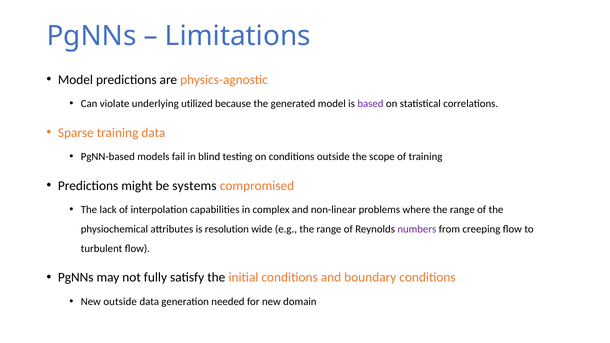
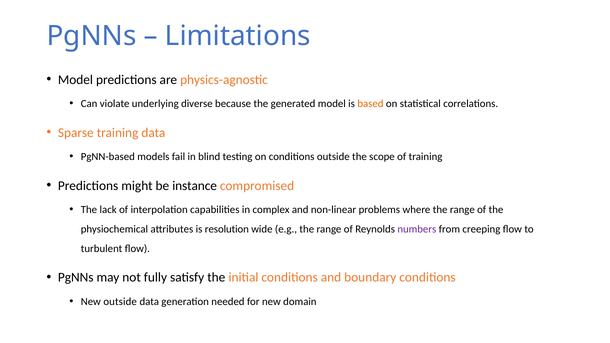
utilized: utilized -> diverse (197, 104)
based colour: purple -> orange (370, 104)
systems: systems -> instance (195, 186)
